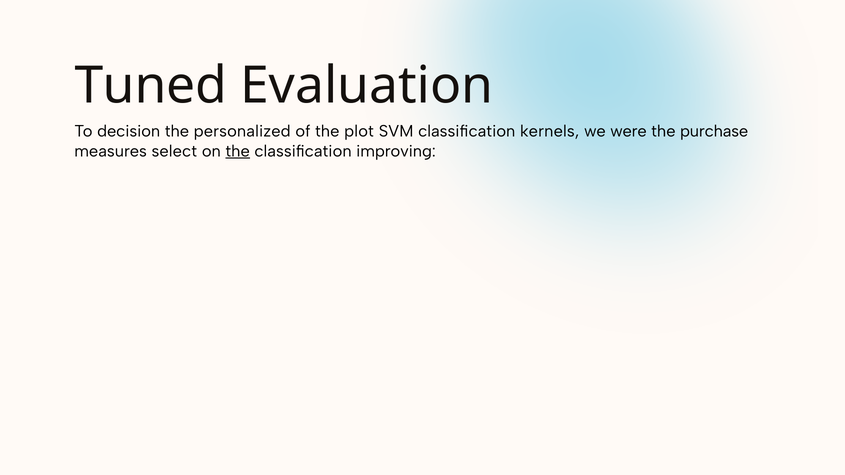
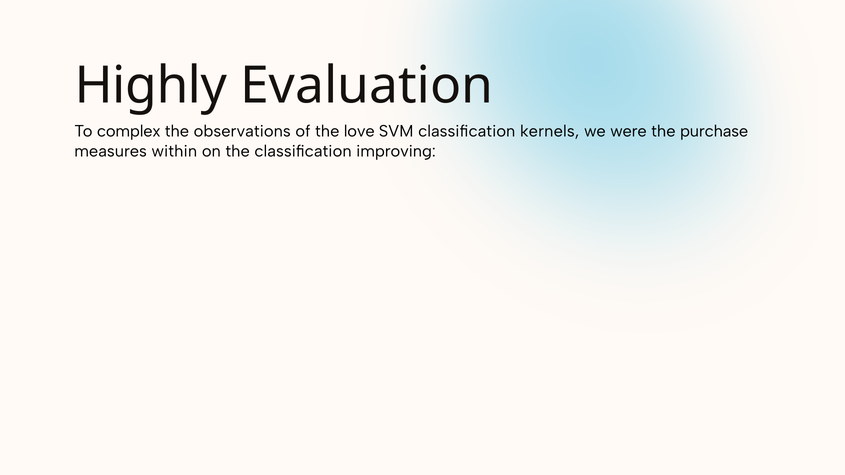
Tuned: Tuned -> Highly (151, 86)
decision: decision -> complex (129, 132)
personalized: personalized -> observations (242, 132)
plot: plot -> love (359, 132)
select: select -> within (174, 151)
the underline: present -> none (238, 151)
